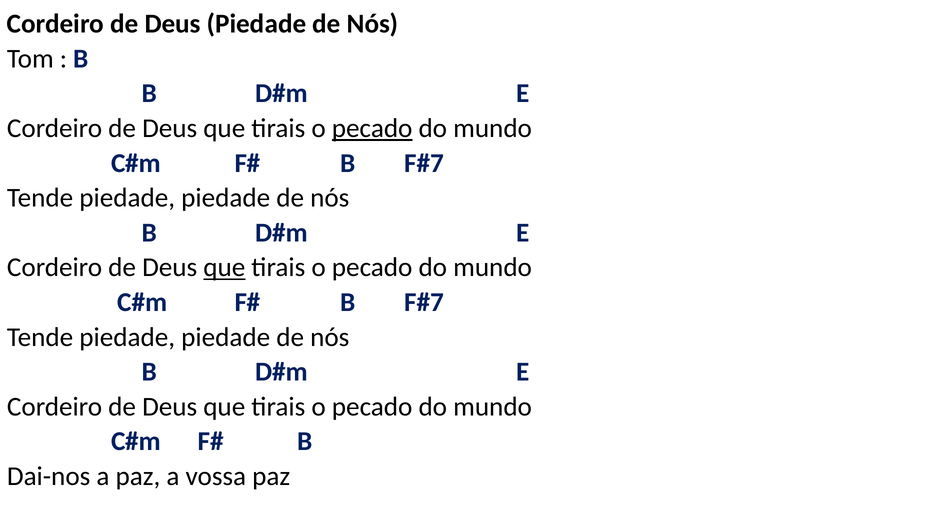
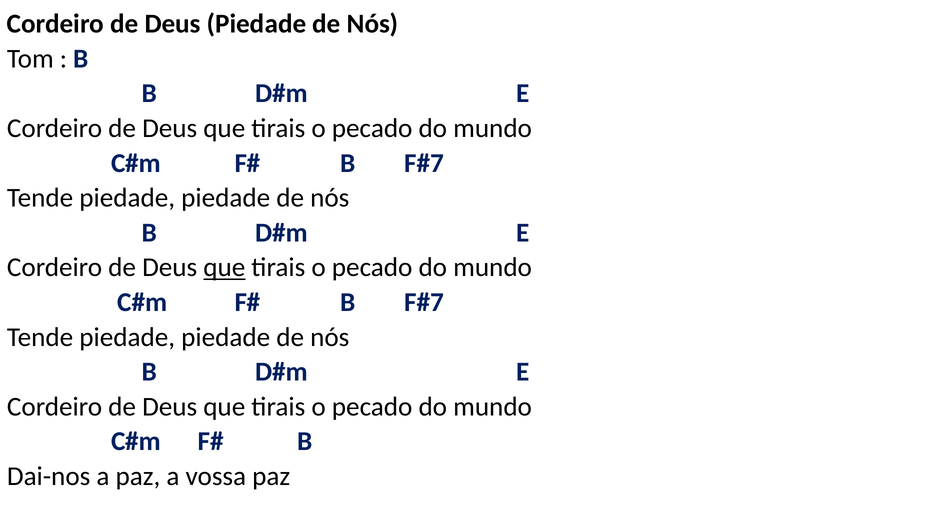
pecado underline: present -> none (372, 128)
